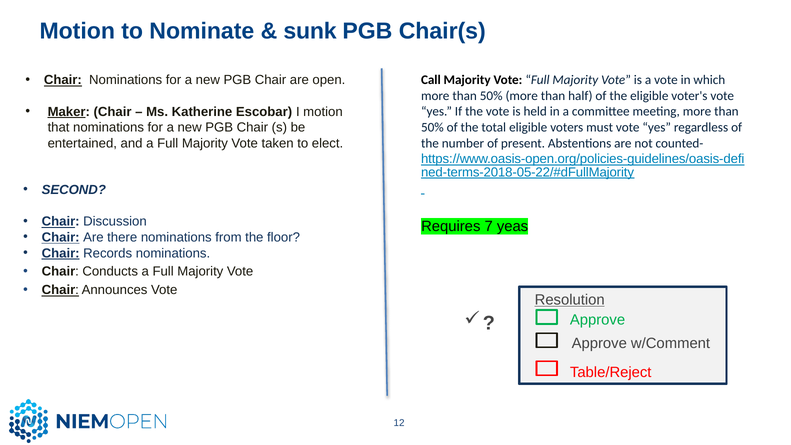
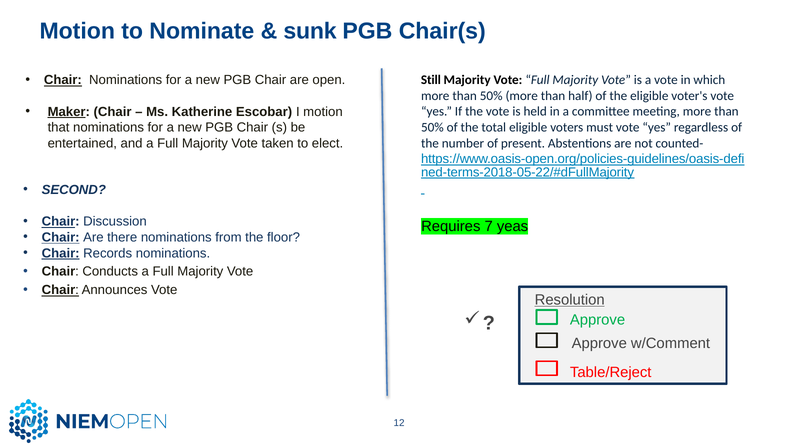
Call: Call -> Still (431, 80)
